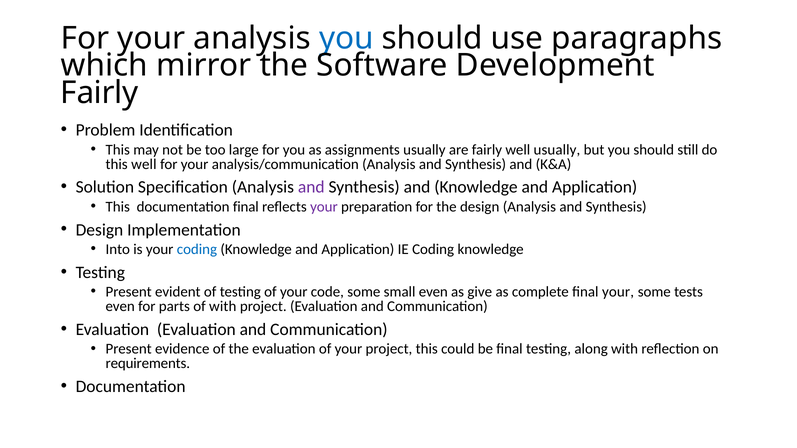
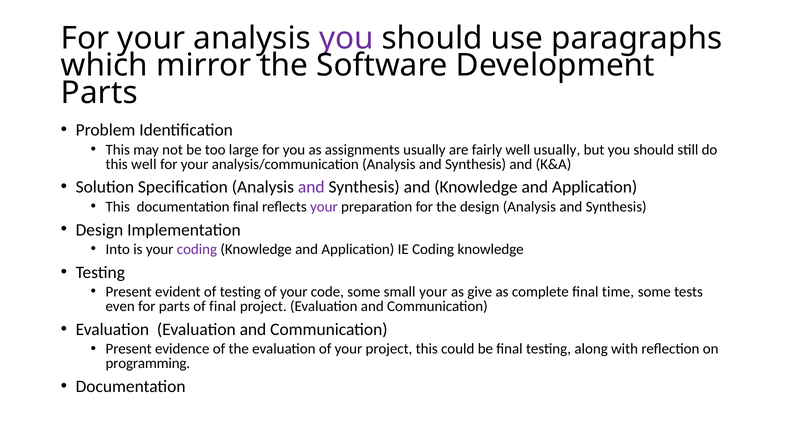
you colour: blue -> purple (346, 38)
Fairly: Fairly -> Parts (99, 93)
coding colour: blue -> purple (197, 249)
small even: even -> your (433, 292)
final your: your -> time (618, 292)
of with: with -> final (223, 307)
requirements: requirements -> programming (148, 364)
